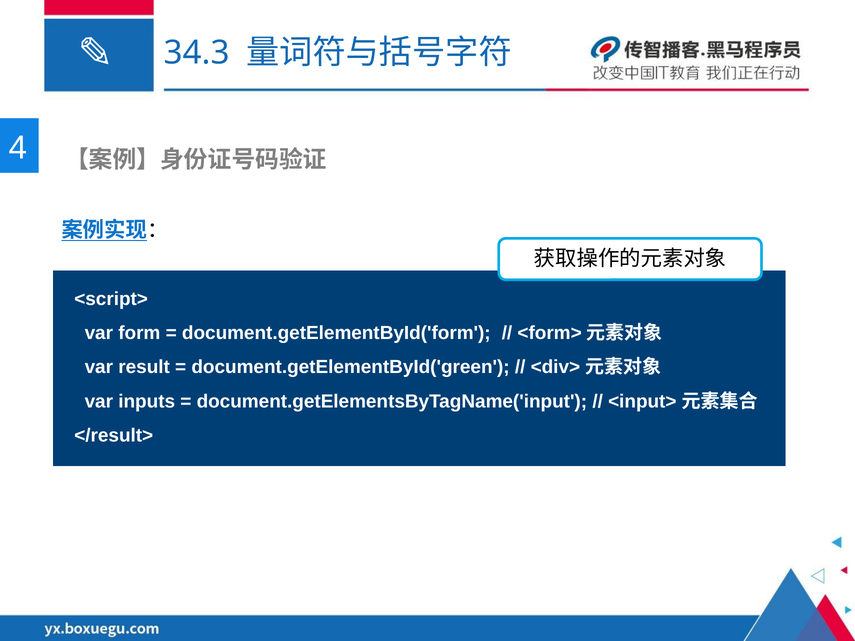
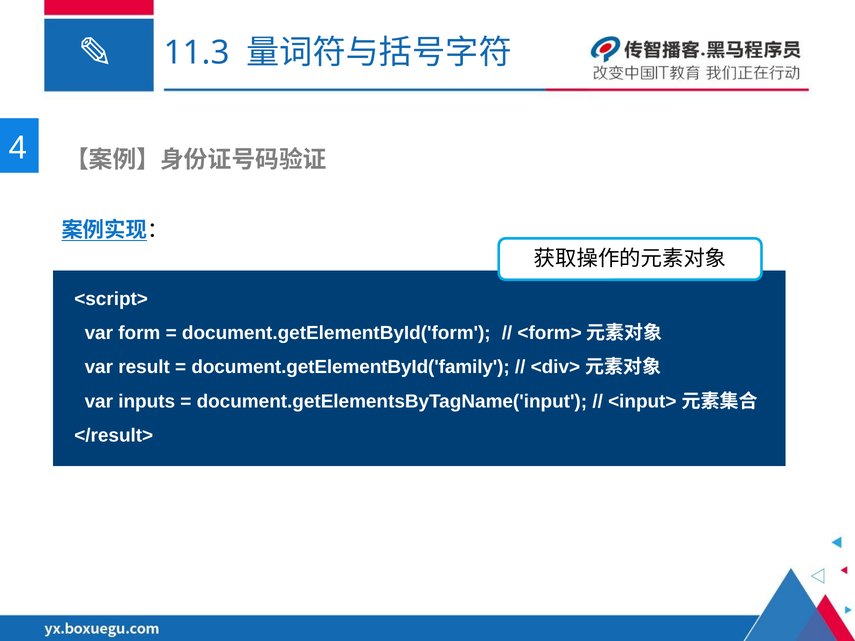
34.3: 34.3 -> 11.3 (197, 53)
document.getElementById('green: document.getElementById('green -> document.getElementById('family (351, 367)
